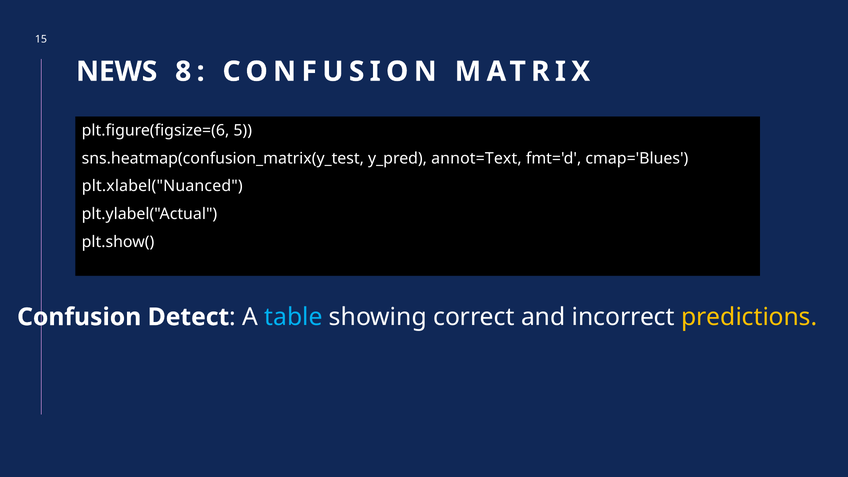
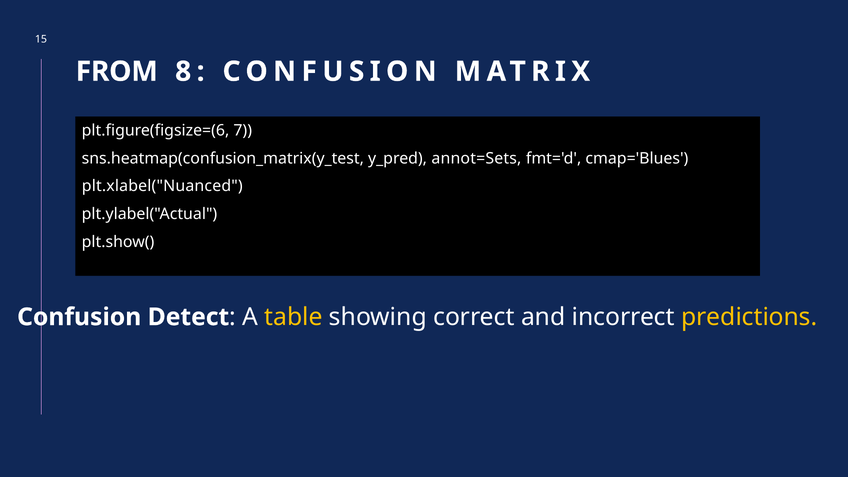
NEWS: NEWS -> FROM (117, 72)
5: 5 -> 7 (243, 130)
annot=Text: annot=Text -> annot=Sets (476, 158)
table colour: light blue -> yellow (293, 317)
